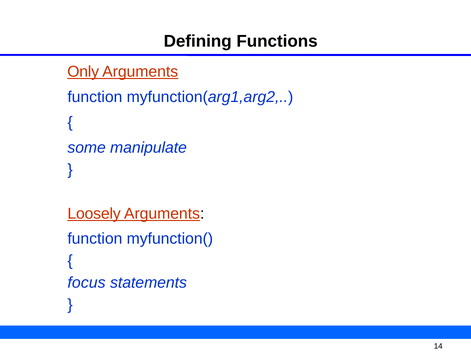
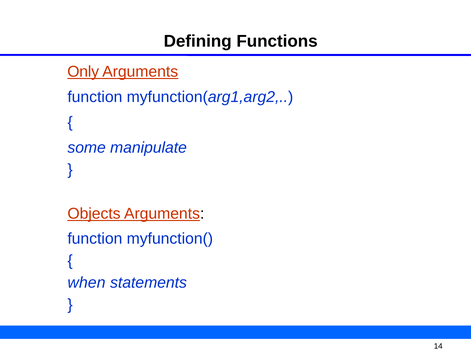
Loosely: Loosely -> Objects (94, 214)
focus: focus -> when (87, 283)
